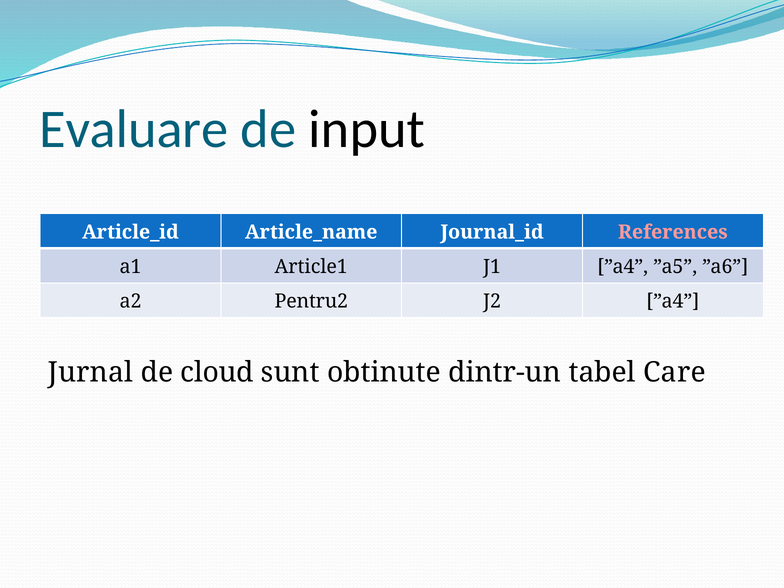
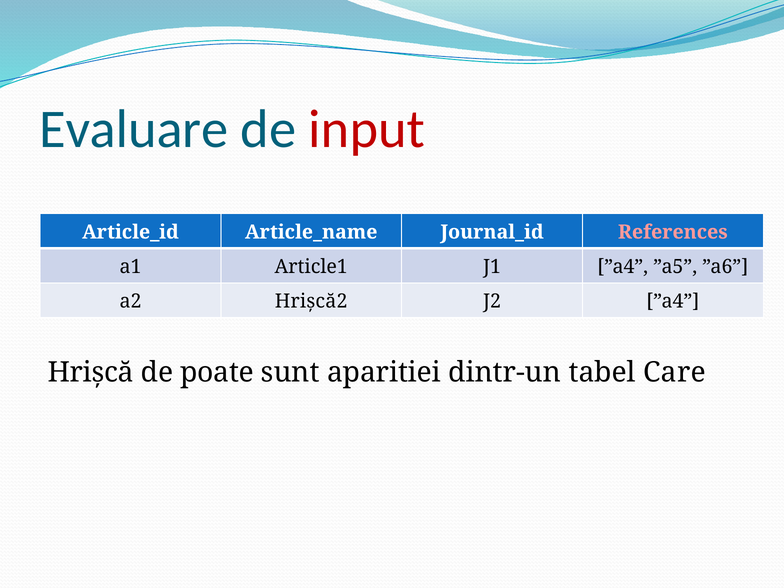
input colour: black -> red (367, 129)
Pentru2: Pentru2 -> Hrișcă2 (311, 301)
Jurnal: Jurnal -> Hrișcă (91, 372)
cloud: cloud -> poate (217, 372)
obtinute: obtinute -> aparitiei (384, 372)
